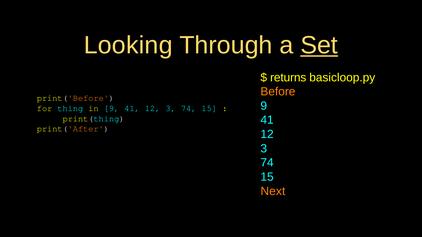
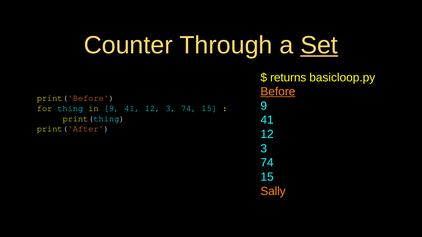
Looking: Looking -> Counter (128, 45)
Before underline: none -> present (278, 92)
Next: Next -> Sally (273, 191)
